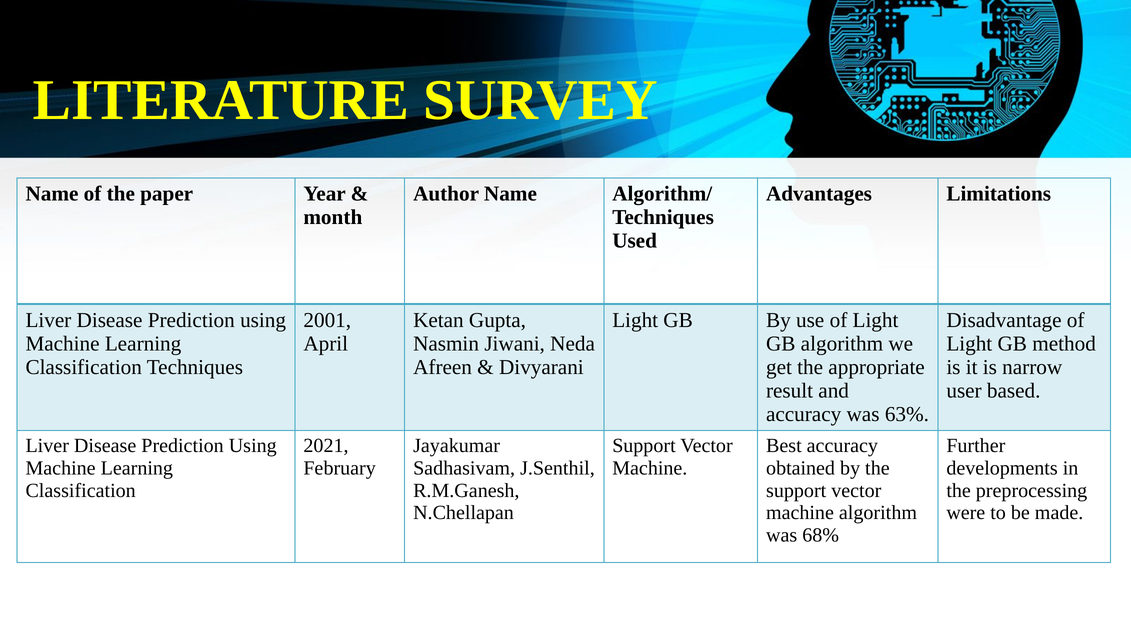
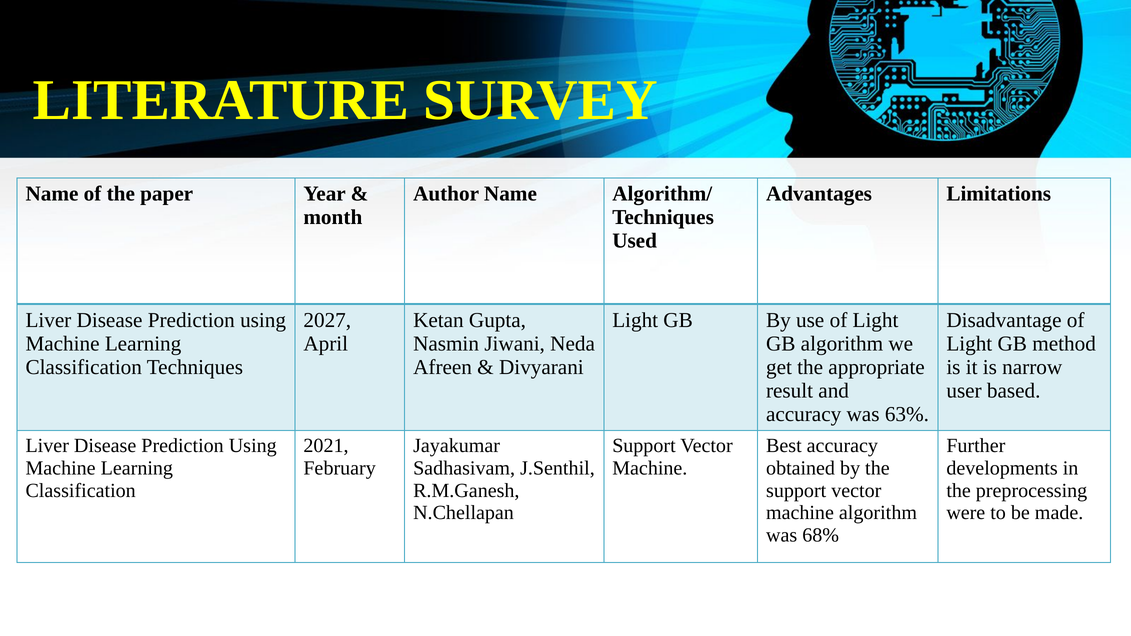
2001: 2001 -> 2027 (327, 320)
